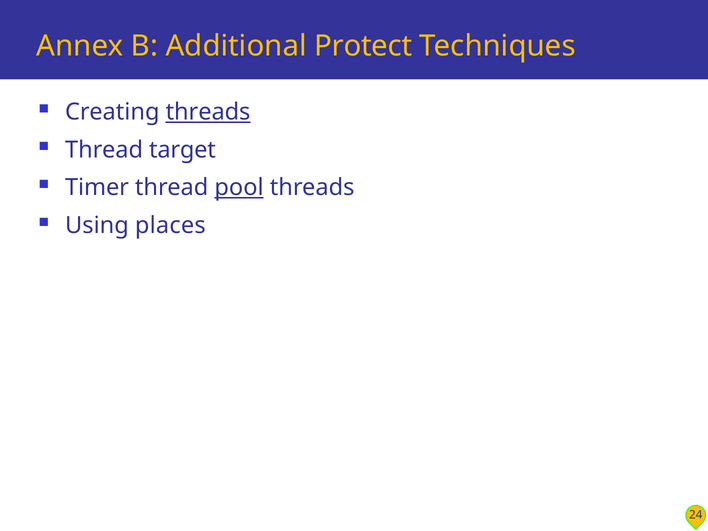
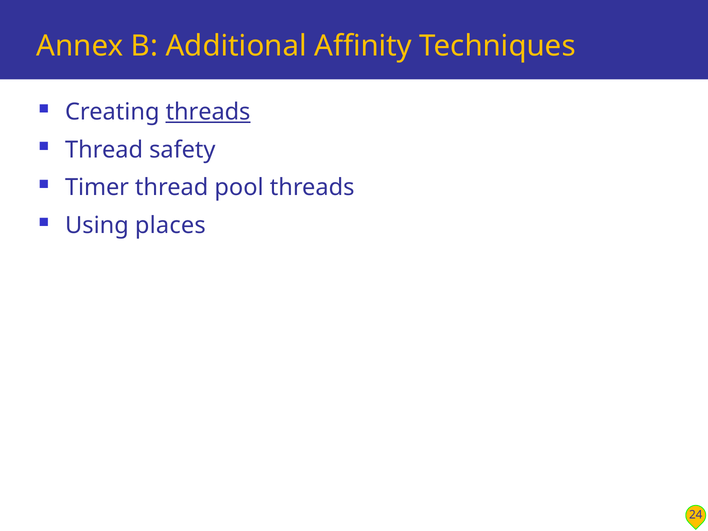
Protect: Protect -> Affinity (363, 46)
target: target -> safety (182, 150)
pool underline: present -> none (239, 188)
